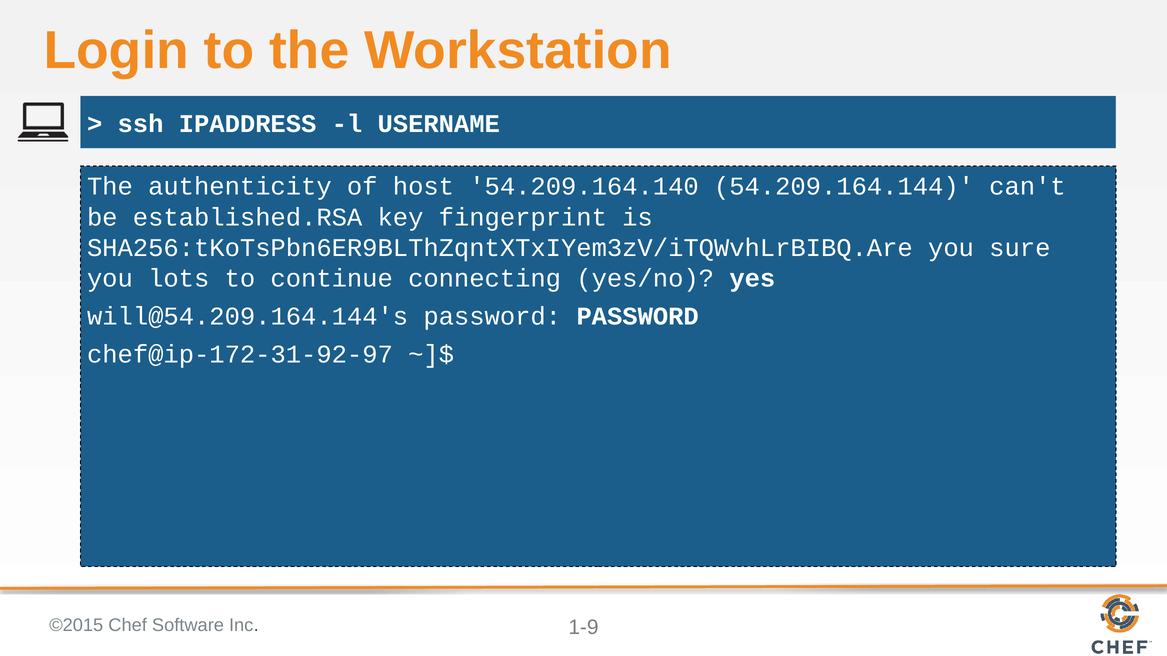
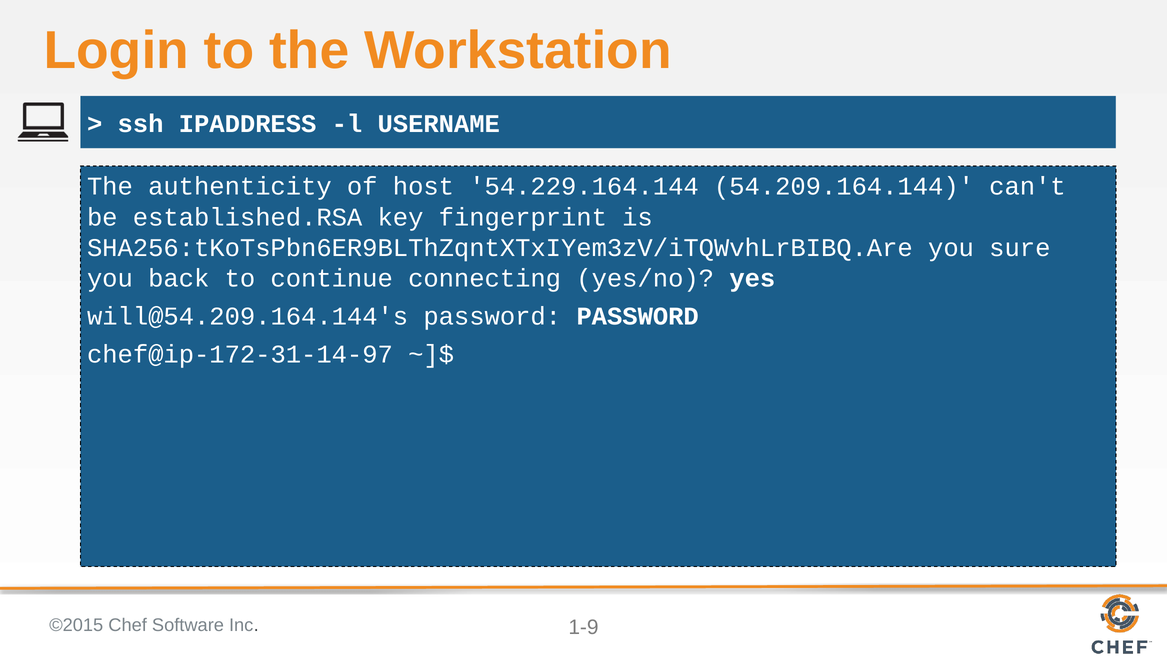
54.209.164.140: 54.209.164.140 -> 54.229.164.144 (584, 187)
lots: lots -> back (179, 279)
chef@ip-172-31-92-97: chef@ip-172-31-92-97 -> chef@ip-172-31-14-97 (240, 354)
